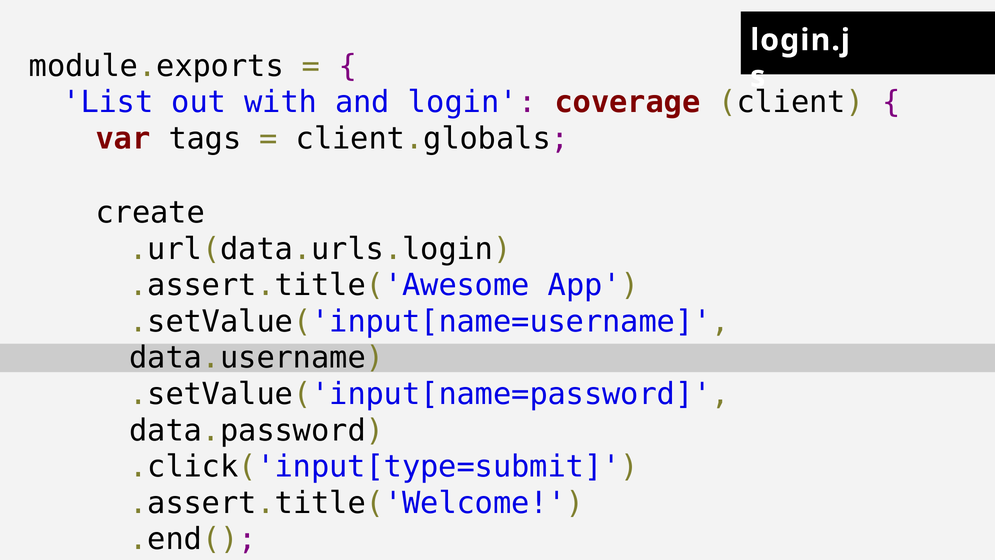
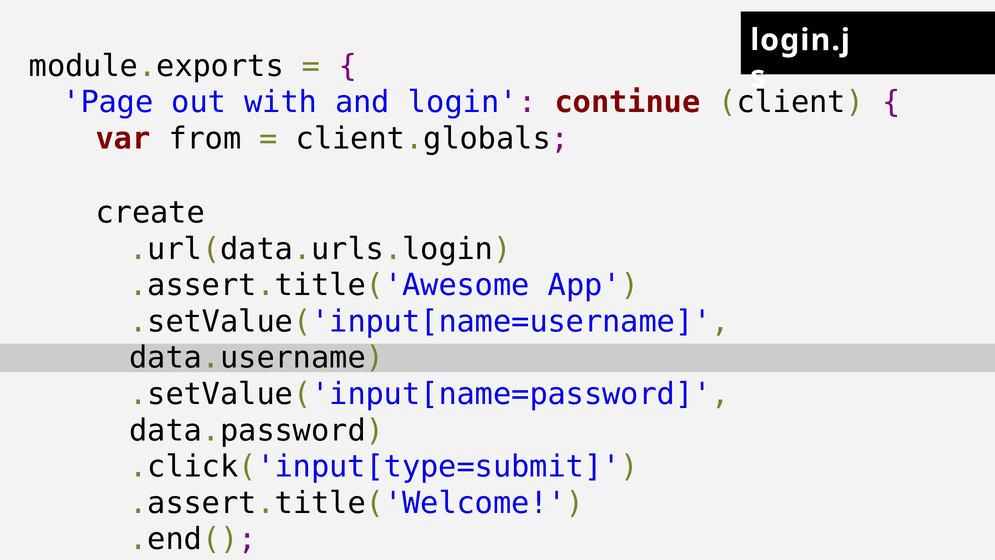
List: List -> Page (108, 102)
coverage: coverage -> continue (628, 102)
tags: tags -> from (205, 139)
